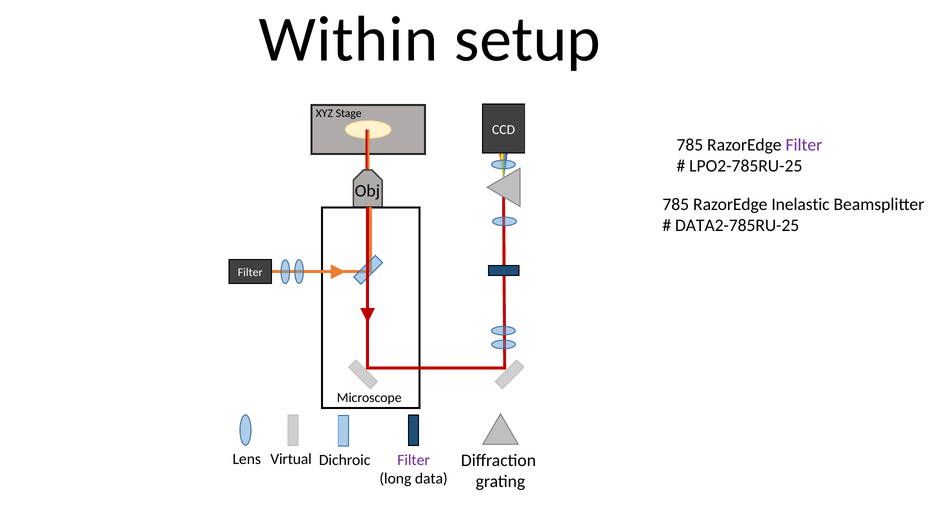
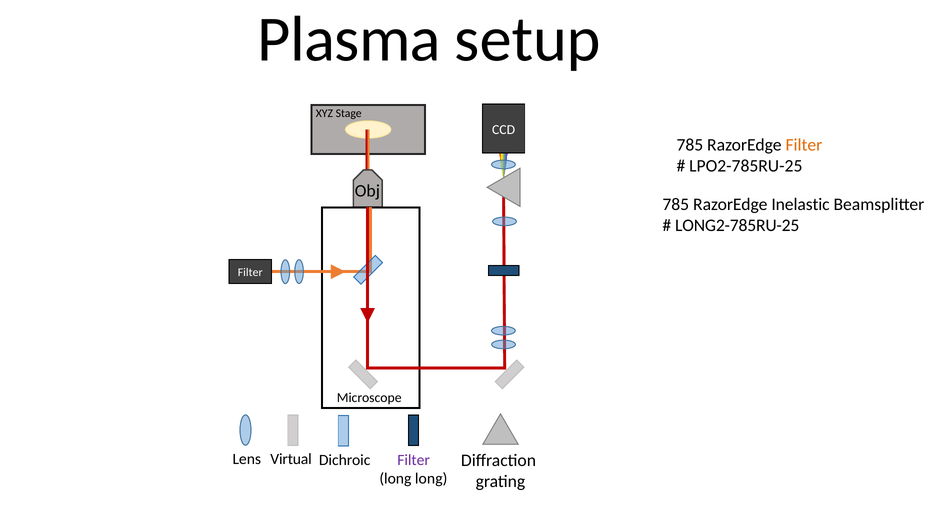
Within: Within -> Plasma (349, 39)
Filter colour: purple -> orange (804, 145)
DATA2-785RU-25: DATA2-785RU-25 -> LONG2-785RU-25 (737, 226)
long data: data -> long (431, 479)
